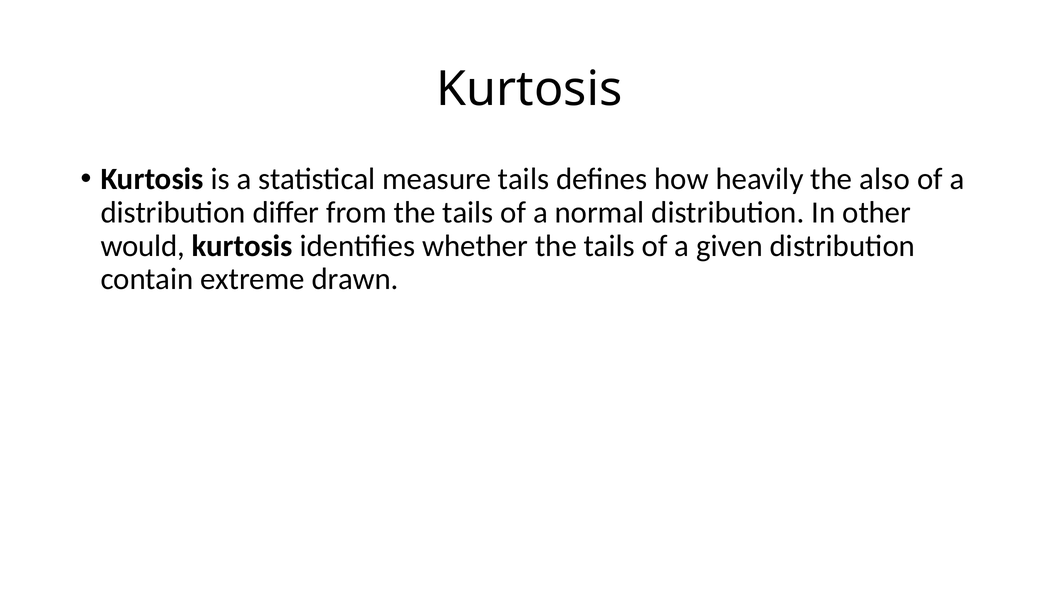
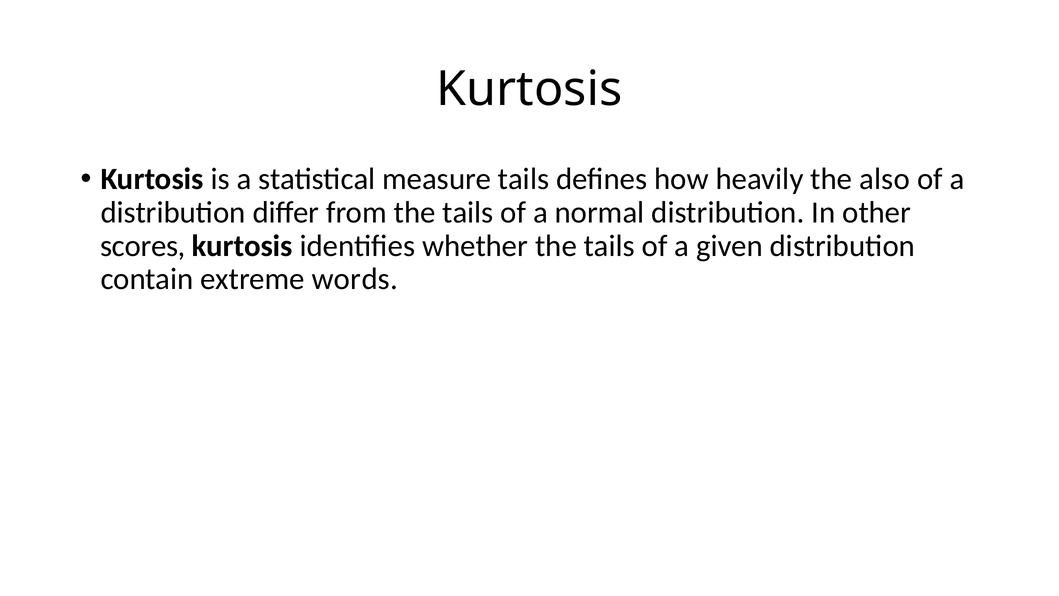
would: would -> scores (143, 246)
drawn: drawn -> words (355, 279)
